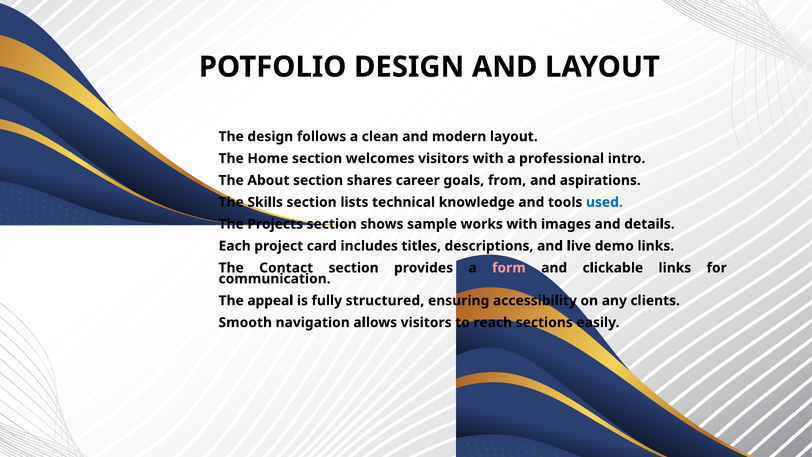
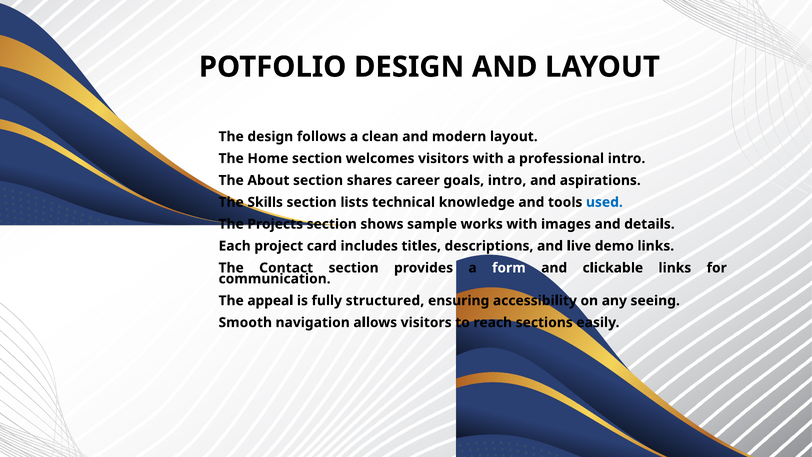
goals from: from -> intro (507, 180)
form colour: pink -> white (509, 268)
clients: clients -> seeing (655, 301)
